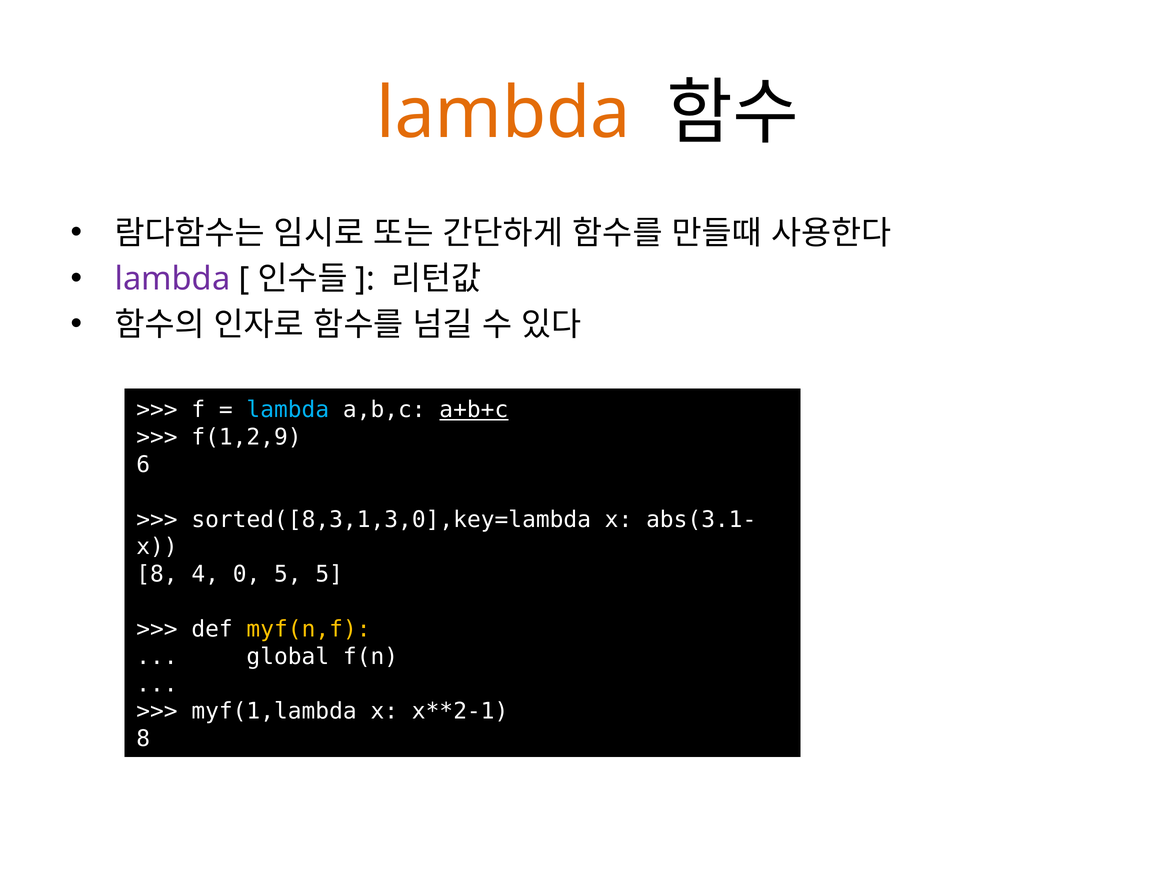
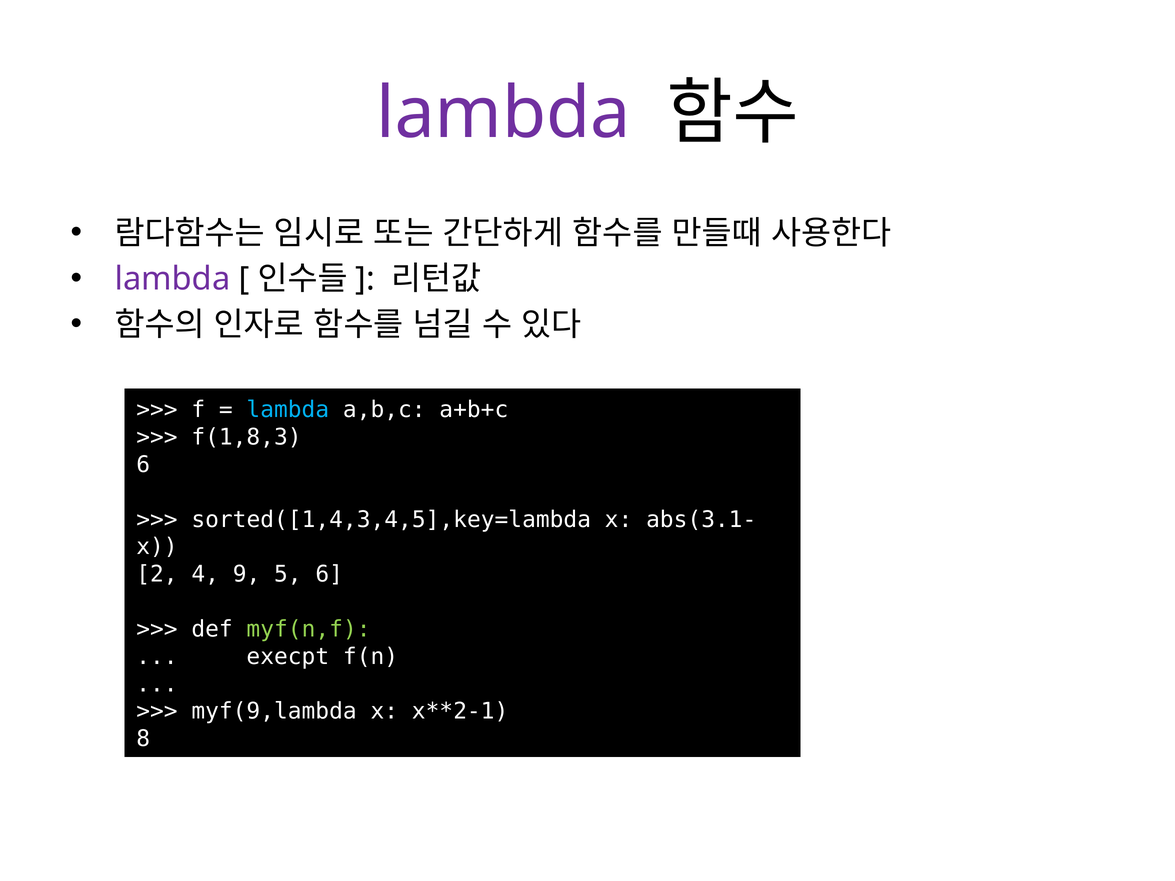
lambda colour: orange -> purple (503, 114)
a+b+c underline: present -> none (474, 410)
f(1,2,9: f(1,2,9 -> f(1,8,3 (246, 437)
sorted([8,3,1,3,0],key=lambda: sorted([8,3,1,3,0],key=lambda -> sorted([1,4,3,4,5],key=lambda (391, 520)
8: 8 -> 2 (157, 574)
0: 0 -> 9 (247, 574)
5 5: 5 -> 6 (329, 574)
myf(n,f colour: yellow -> light green (309, 629)
global: global -> execpt (288, 657)
myf(1,lambda: myf(1,lambda -> myf(9,lambda (274, 712)
